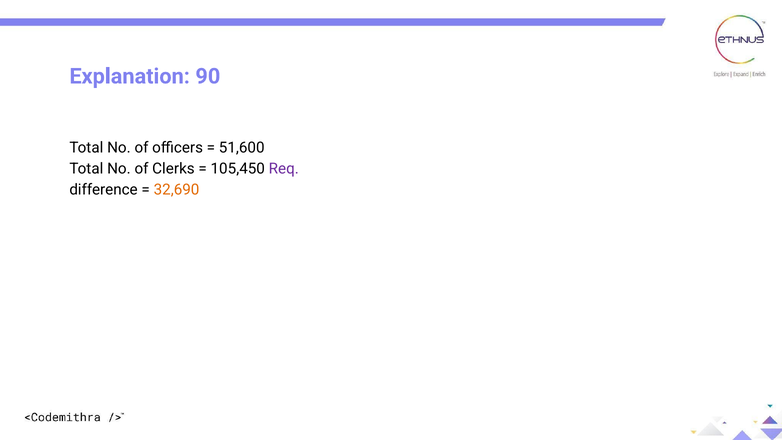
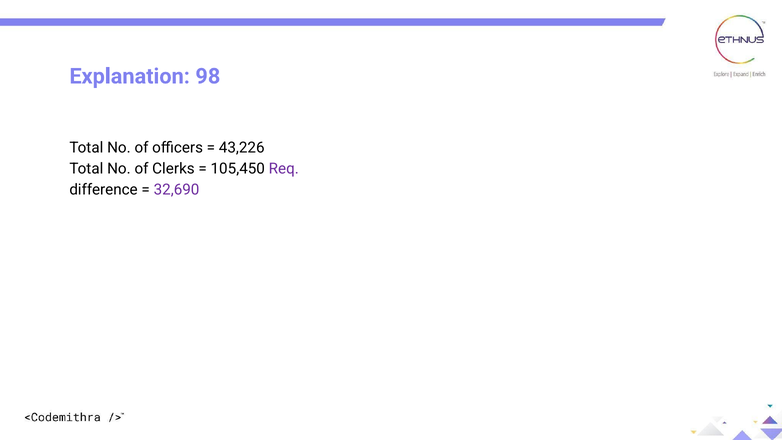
90: 90 -> 98 (208, 76)
51,600: 51,600 -> 43,226 (242, 148)
32,690 colour: orange -> purple (177, 190)
